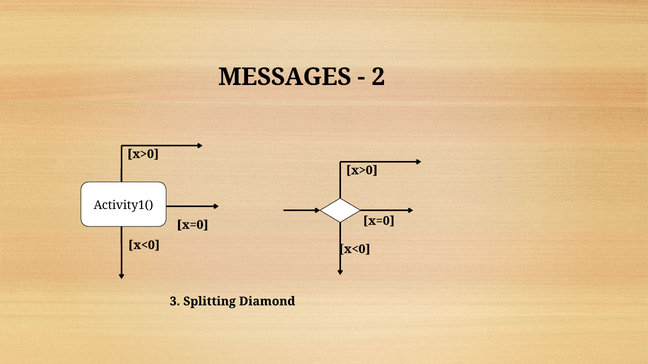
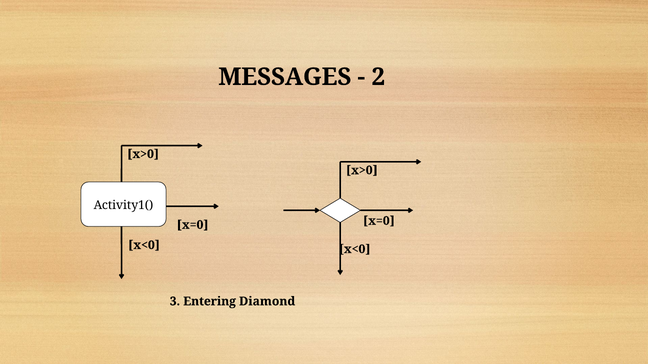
Splitting: Splitting -> Entering (210, 302)
